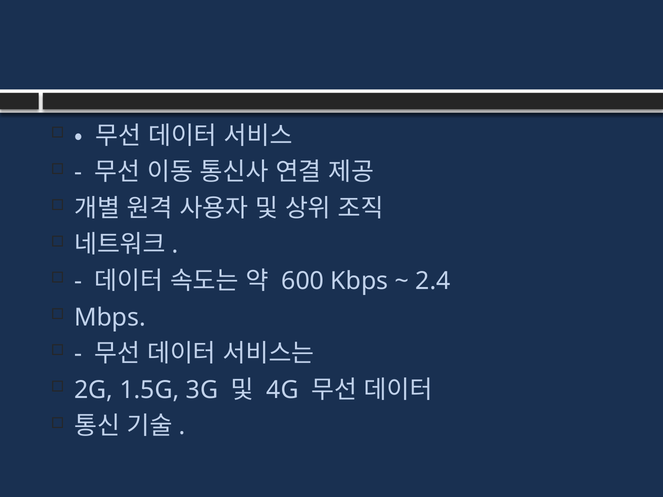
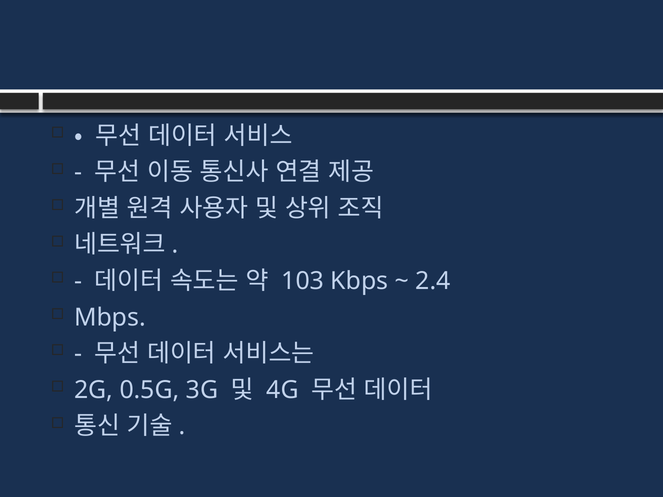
600: 600 -> 103 (303, 281)
1.5G: 1.5G -> 0.5G (149, 390)
